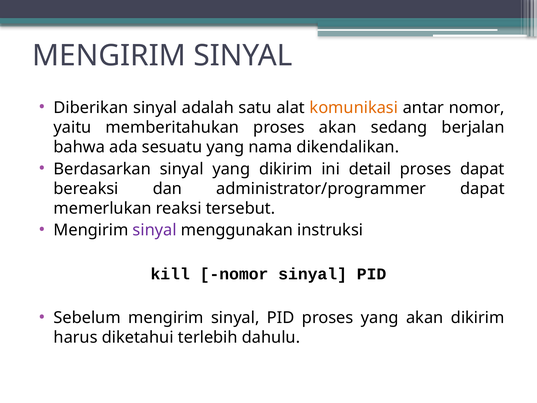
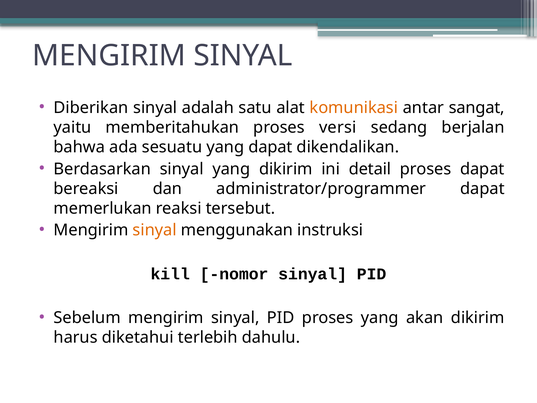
antar nomor: nomor -> sangat (477, 108)
proses akan: akan -> versi (338, 127)
yang nama: nama -> dapat (270, 147)
sinyal colour: purple -> orange (155, 230)
